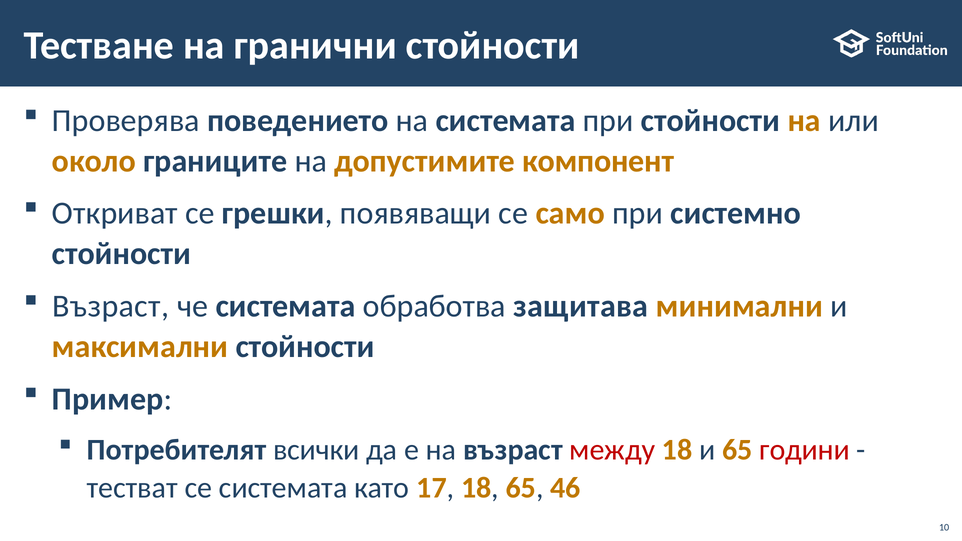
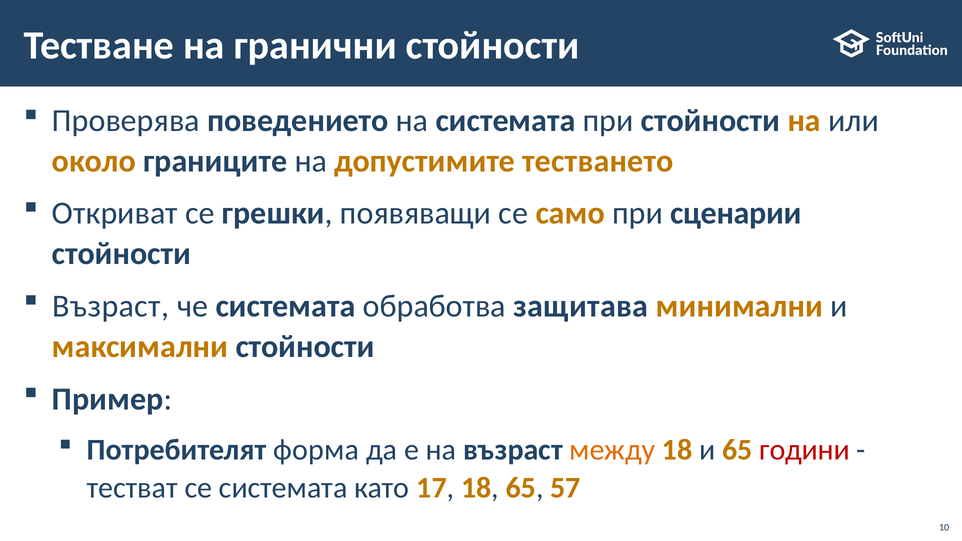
компонент: компонент -> тестването (598, 161)
системно: системно -> сценарии (736, 213)
всички: всички -> форма (316, 450)
между colour: red -> orange (612, 450)
46: 46 -> 57 (565, 488)
